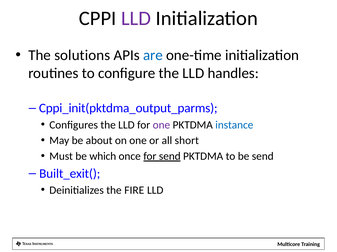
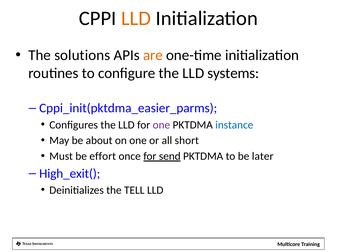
LLD colour: purple -> orange (136, 18)
are colour: blue -> orange (153, 55)
handles: handles -> systems (233, 73)
Cppi_init(pktdma_output_parms: Cppi_init(pktdma_output_parms -> Cppi_init(pktdma_easier_parms (128, 108)
which: which -> effort (103, 157)
be send: send -> later (263, 157)
Built_exit(: Built_exit( -> High_exit( (70, 174)
FIRE: FIRE -> TELL (134, 191)
